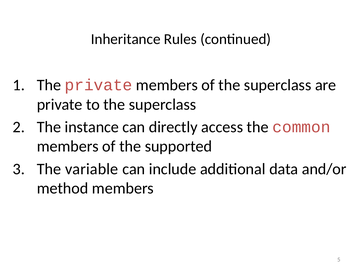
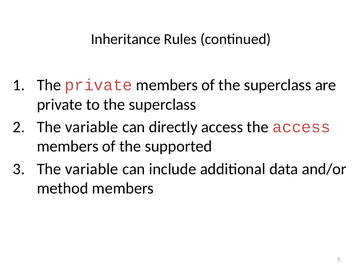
instance: instance -> variable (92, 127)
the common: common -> access (301, 127)
